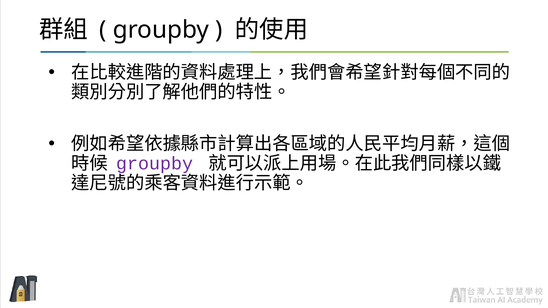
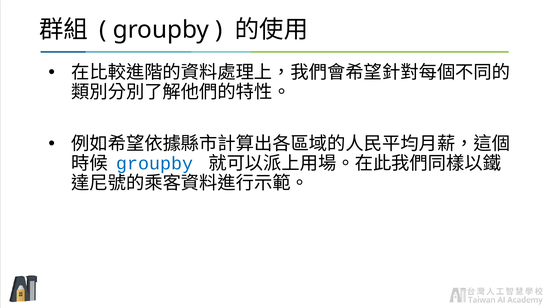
groupby colour: purple -> blue (155, 164)
